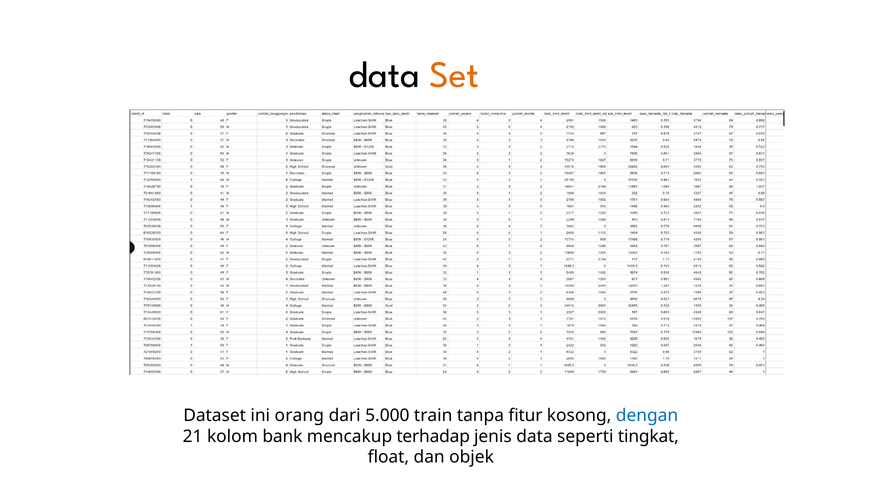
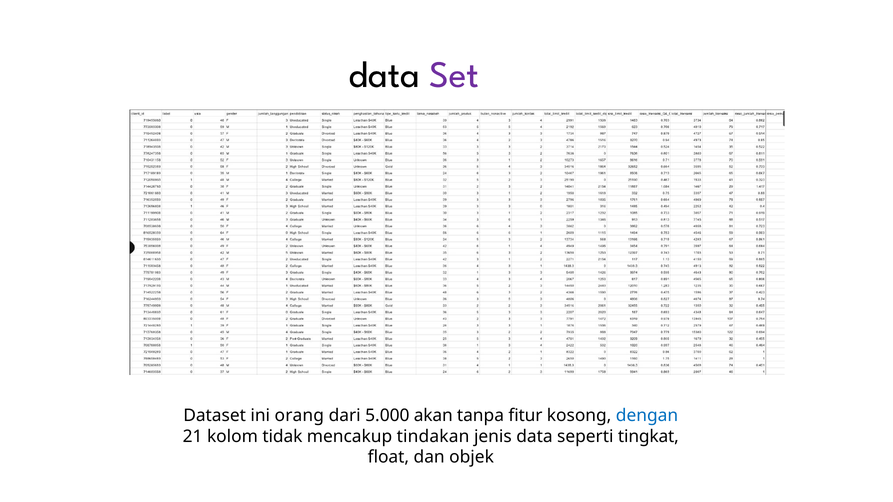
Set colour: orange -> purple (454, 75)
train: train -> akan (433, 416)
bank: bank -> tidak (282, 437)
terhadap: terhadap -> tindakan (433, 437)
